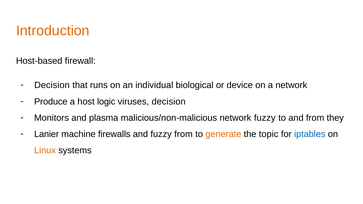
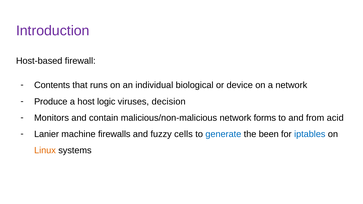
Introduction colour: orange -> purple (53, 31)
Decision: Decision -> Contents (52, 85)
plasma: plasma -> contain (104, 118)
network fuzzy: fuzzy -> forms (265, 118)
they: they -> acid (335, 118)
fuzzy from: from -> cells (183, 134)
generate colour: orange -> blue (223, 134)
topic: topic -> been (269, 134)
